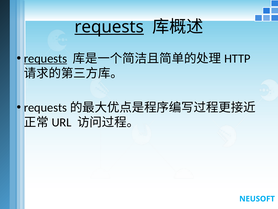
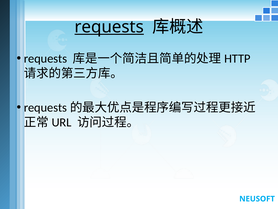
requests underline: present -> none (45, 58)
